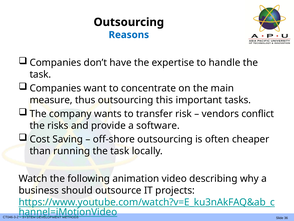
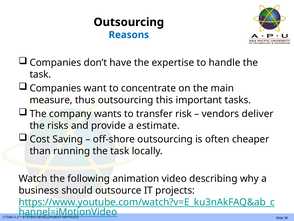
conflict: conflict -> deliver (258, 114)
software: software -> estimate (158, 125)
